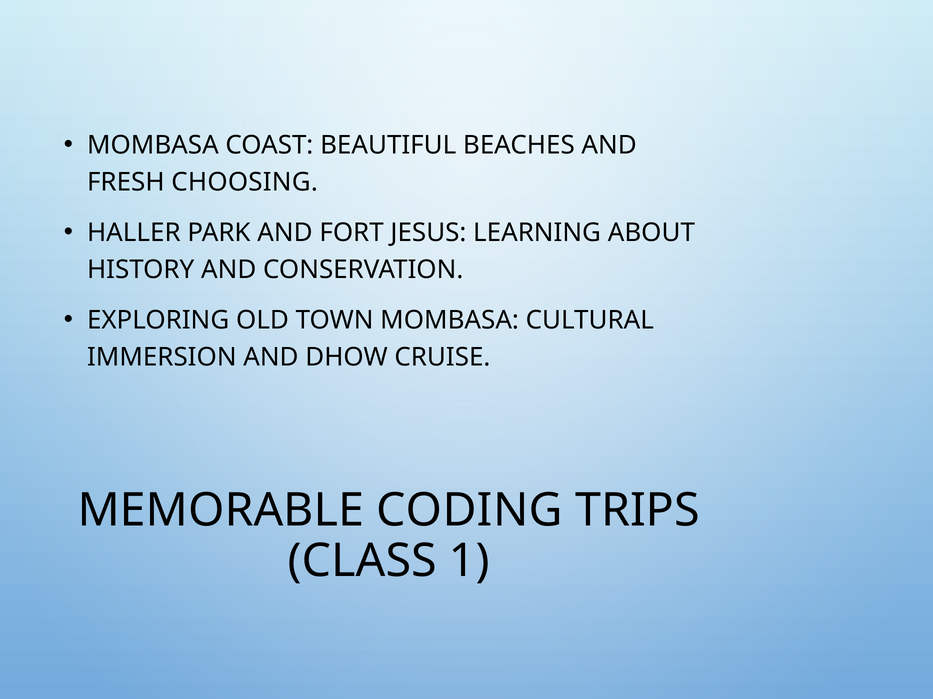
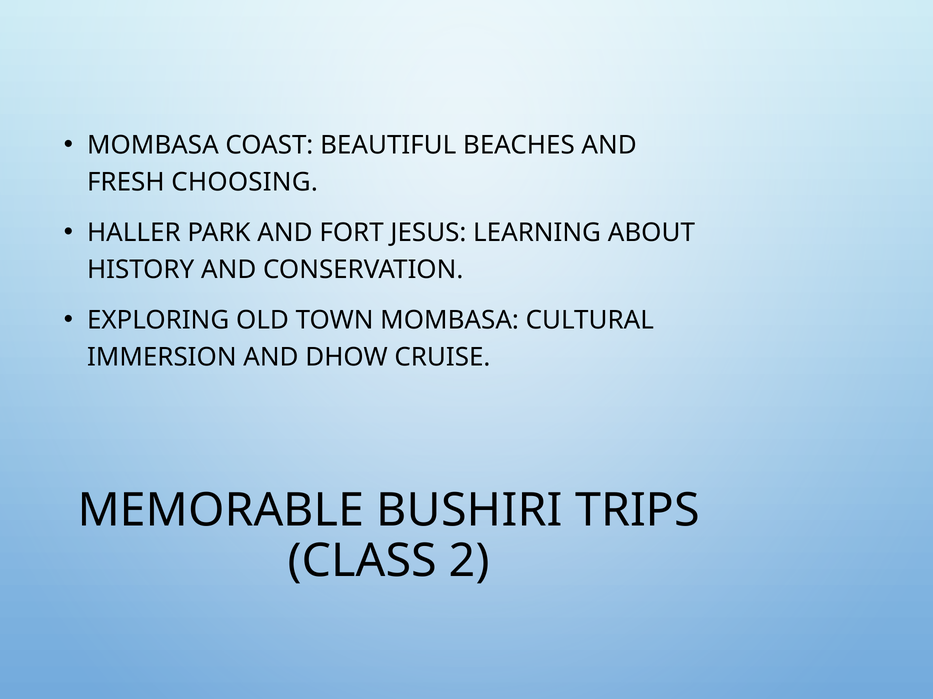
CODING: CODING -> BUSHIRI (469, 511)
1: 1 -> 2 (469, 561)
